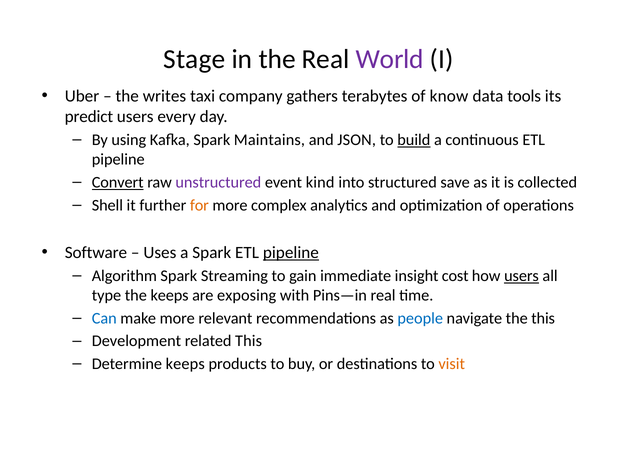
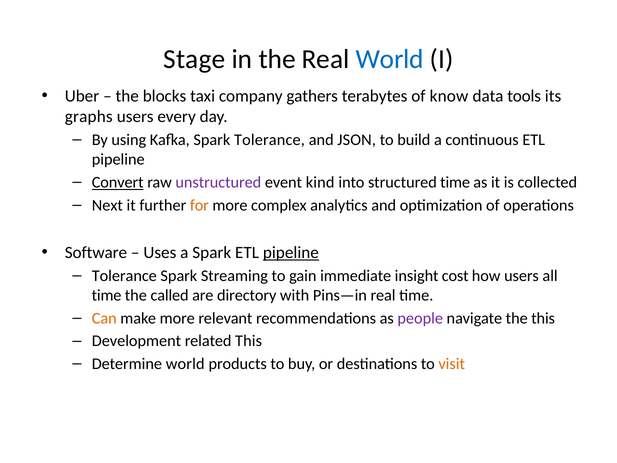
World colour: purple -> blue (390, 59)
writes: writes -> blocks (165, 96)
predict: predict -> graphs (89, 117)
Spark Maintains: Maintains -> Tolerance (269, 140)
build underline: present -> none (414, 140)
structured save: save -> time (455, 182)
Shell: Shell -> Next (107, 205)
Algorithm: Algorithm -> Tolerance (124, 276)
users underline: present -> none (522, 276)
type: type -> time (107, 295)
the keeps: keeps -> called (170, 295)
exposing: exposing -> directory (247, 295)
Can colour: blue -> orange (104, 318)
people colour: blue -> purple (420, 318)
Determine keeps: keeps -> world (185, 364)
